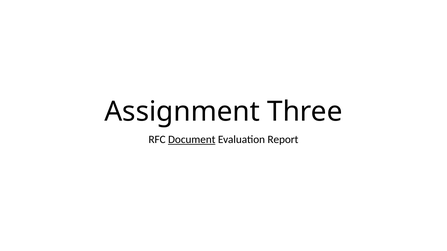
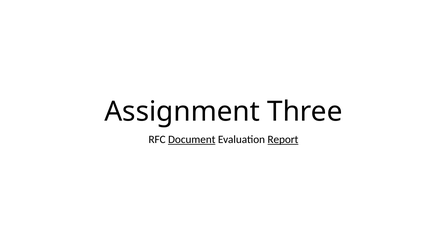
Report underline: none -> present (283, 140)
